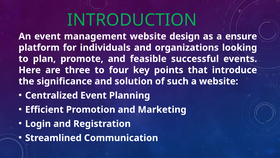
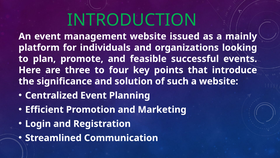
design: design -> issued (185, 36)
ensure: ensure -> mainly (241, 36)
